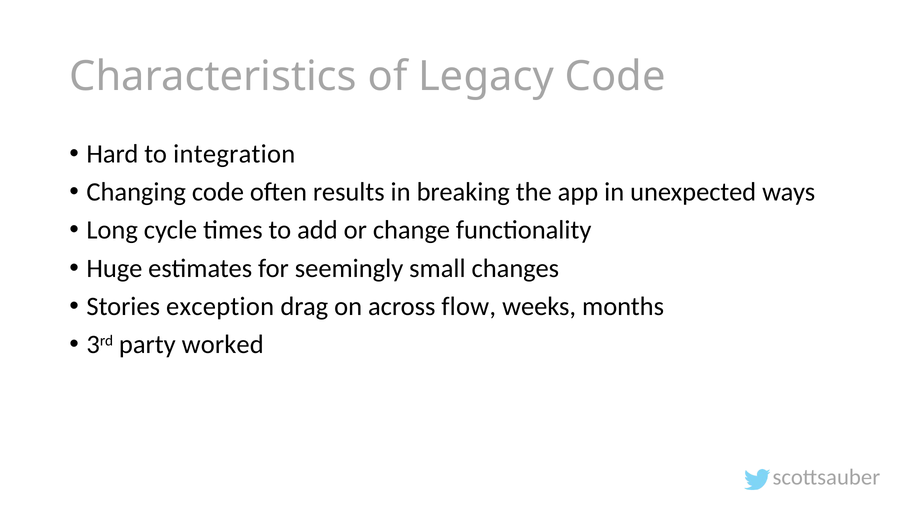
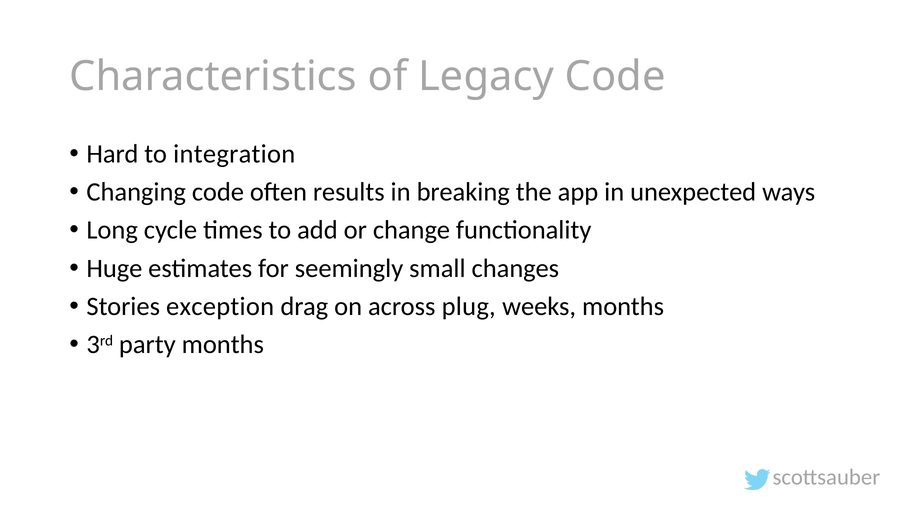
flow: flow -> plug (469, 306)
party worked: worked -> months (223, 345)
